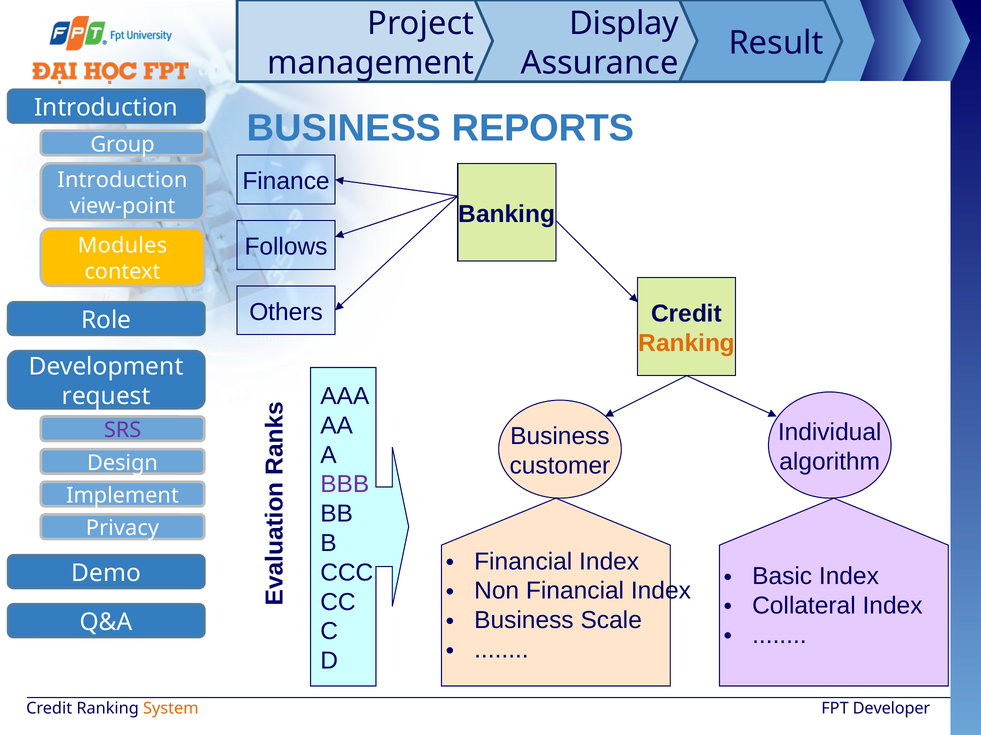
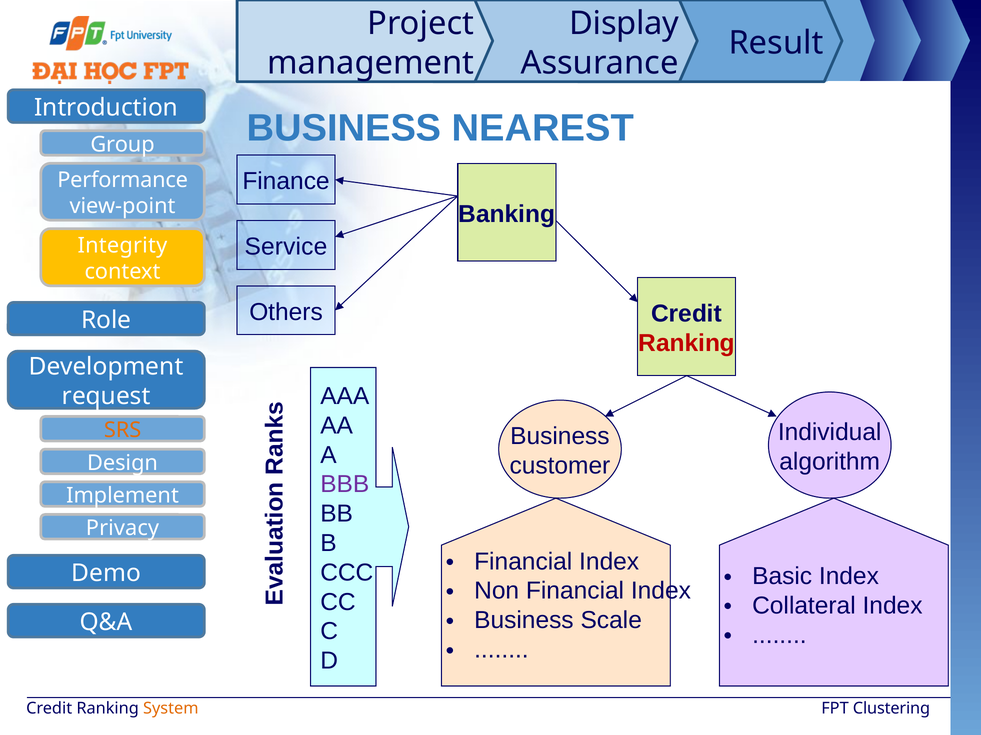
REPORTS: REPORTS -> NEAREST (543, 128)
Introduction: Introduction -> Performance (123, 180)
Follows: Follows -> Service (286, 247)
Modules: Modules -> Integrity (122, 246)
Ranking colour: orange -> red (687, 343)
SRS colour: purple -> orange (123, 431)
Developer: Developer -> Clustering (891, 709)
